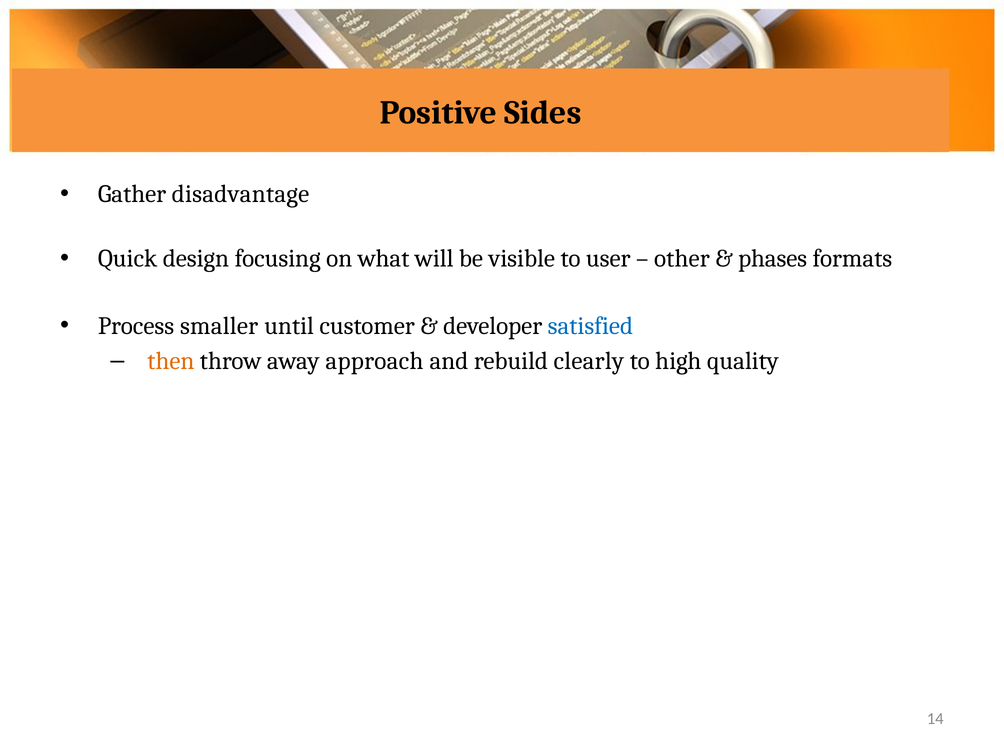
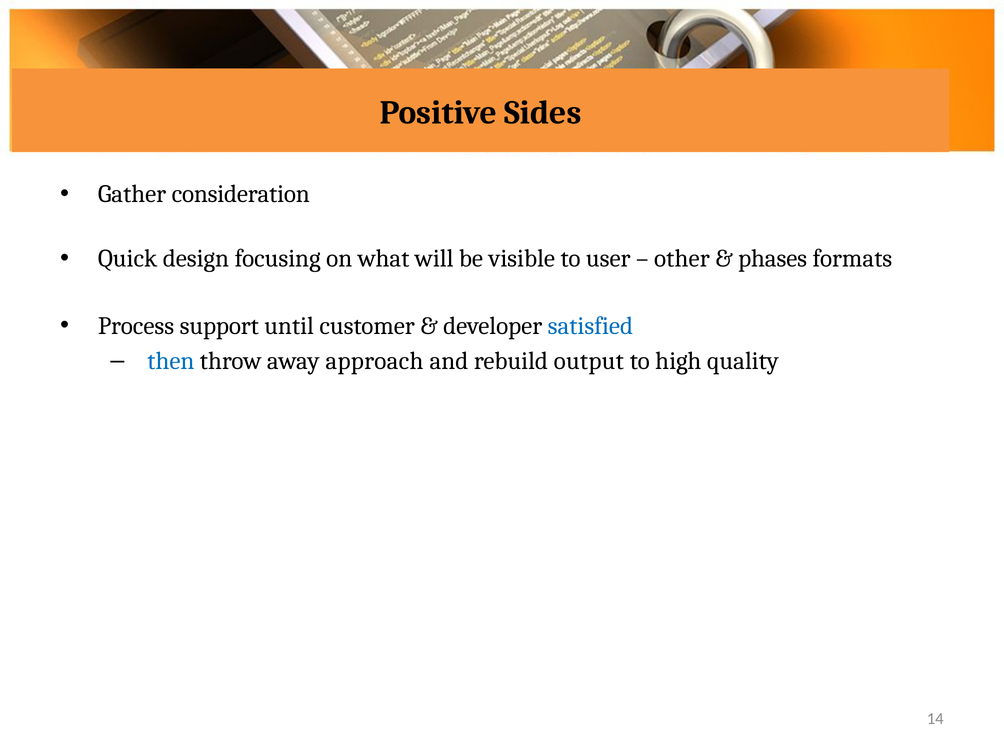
disadvantage: disadvantage -> consideration (241, 194)
smaller: smaller -> support (219, 326)
then colour: orange -> blue (171, 361)
clearly: clearly -> output (589, 361)
